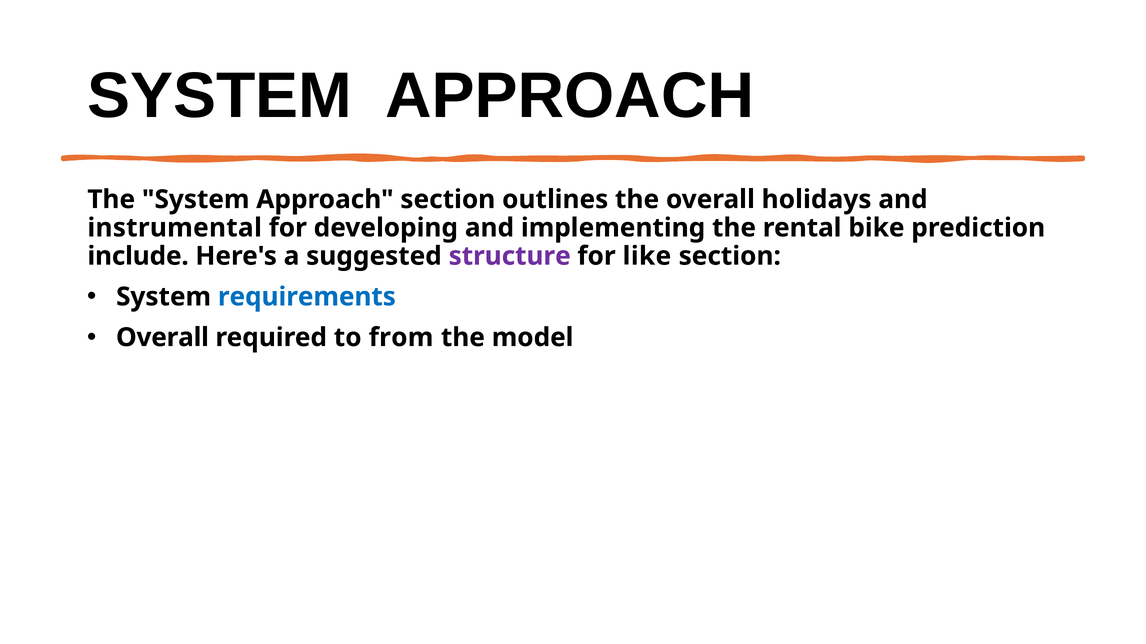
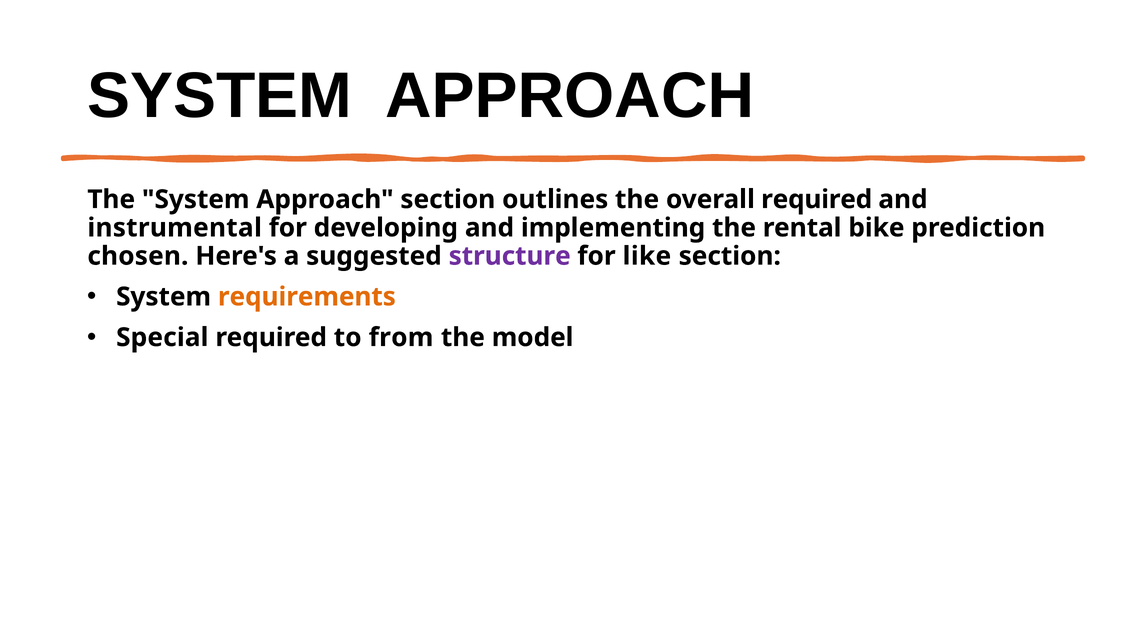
overall holidays: holidays -> required (817, 200)
include: include -> chosen (138, 256)
requirements colour: blue -> orange (307, 297)
Overall: Overall -> Special (162, 338)
